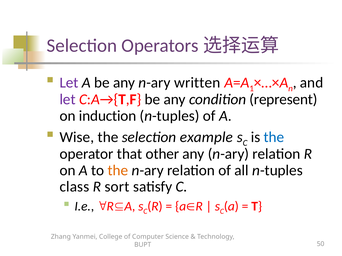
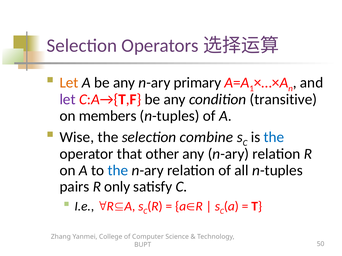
Let colour: purple -> orange (69, 83)
written: written -> primary (197, 83)
represent: represent -> transitive (283, 100)
induction: induction -> members (108, 116)
example: example -> combine (206, 137)
the colour: orange -> blue (118, 171)
class: class -> pairs (74, 187)
sort: sort -> only (117, 187)
